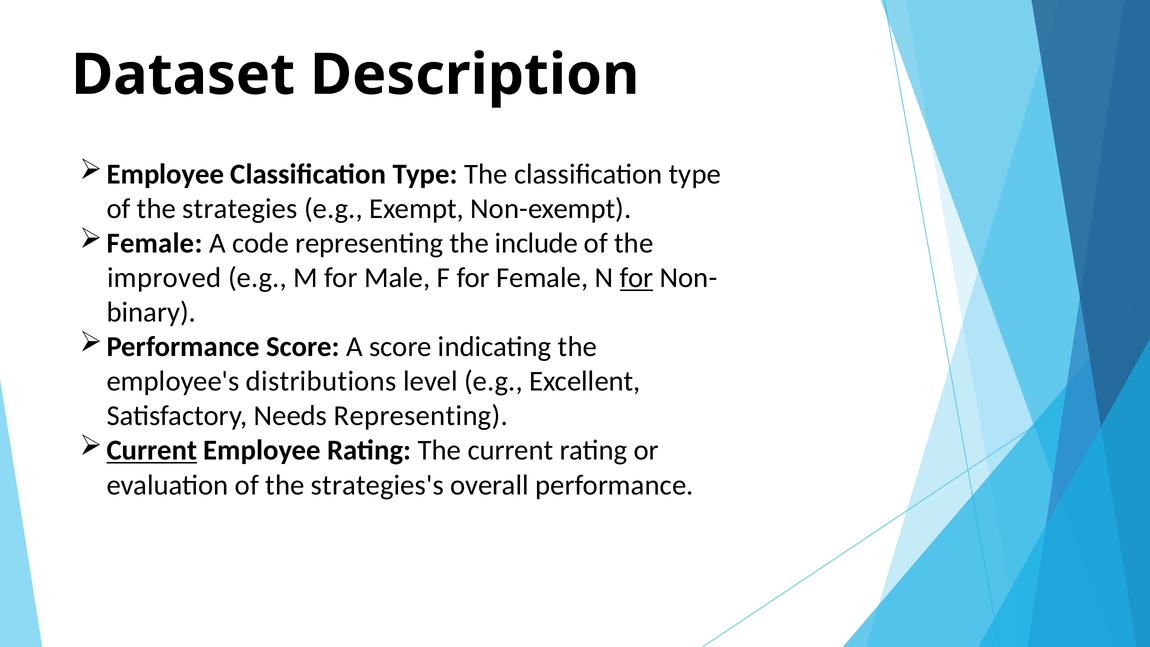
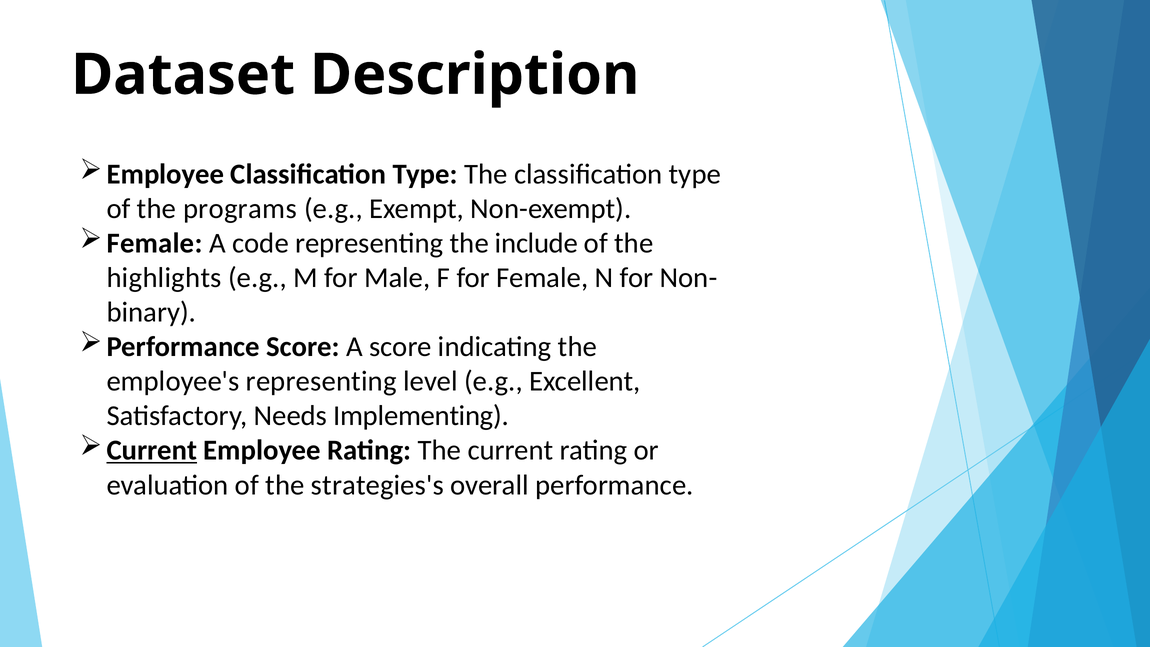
strategies: strategies -> programs (240, 209)
improved: improved -> highlights (164, 278)
for underline: present -> none (637, 278)
employee's distributions: distributions -> representing (321, 381)
Needs Representing: Representing -> Implementing (421, 416)
